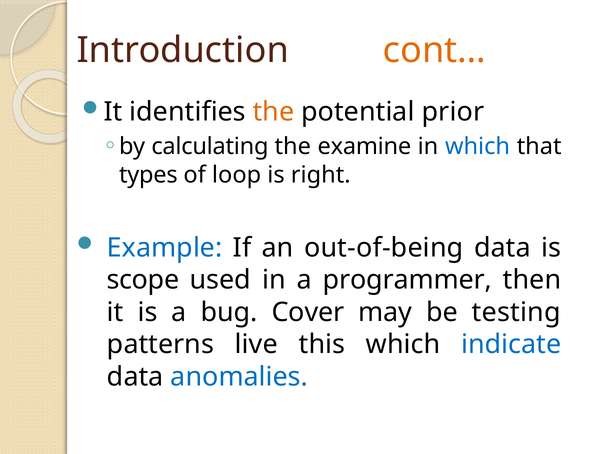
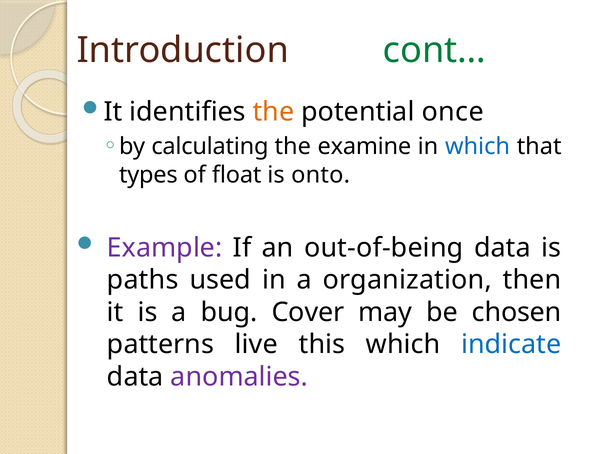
cont… colour: orange -> green (434, 50)
prior: prior -> once (453, 112)
loop: loop -> float (237, 175)
right: right -> onto (321, 175)
Example colour: blue -> purple (165, 248)
scope: scope -> paths (143, 280)
programmer: programmer -> organization (407, 280)
testing: testing -> chosen (517, 313)
anomalies colour: blue -> purple (239, 377)
